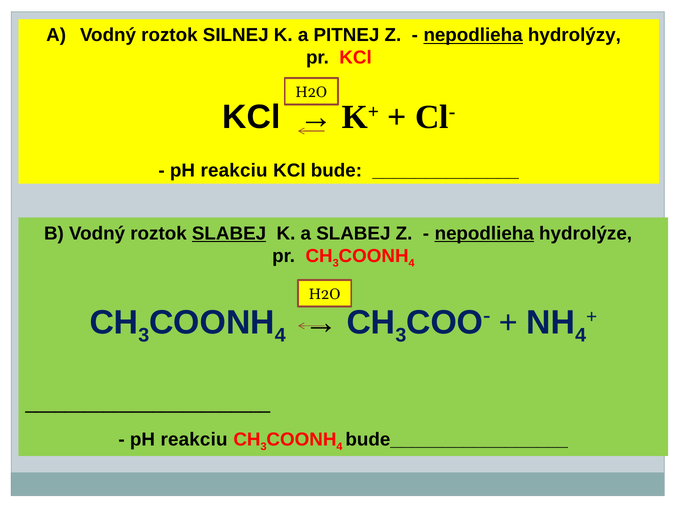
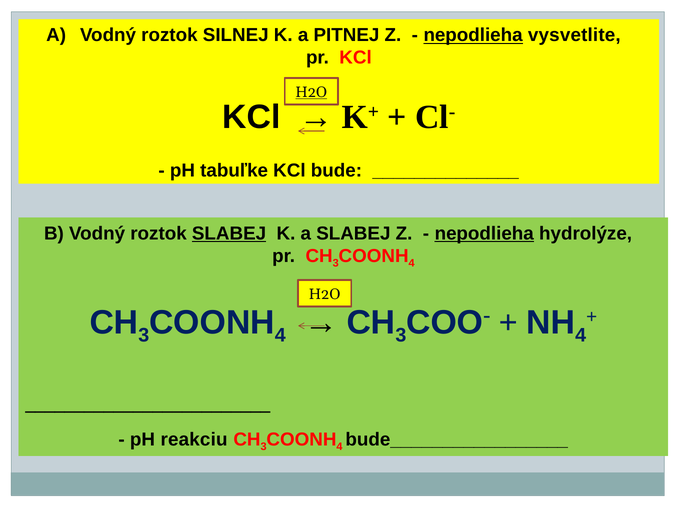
hydrolýzy: hydrolýzy -> vysvetlite (574, 35)
H2O underline: none -> present (311, 92)
reakciu: reakciu -> tabuľke (234, 170)
